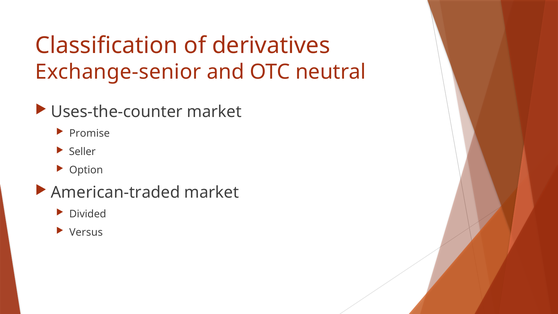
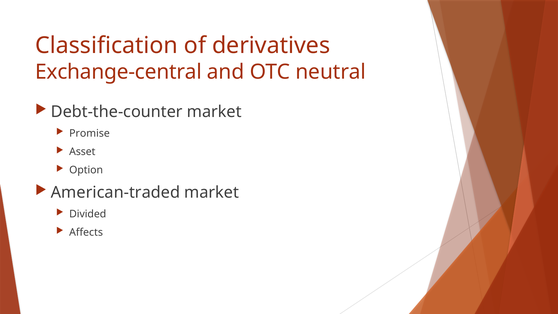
Exchange-senior: Exchange-senior -> Exchange-central (118, 72)
Uses-the-counter: Uses-the-counter -> Debt-the-counter (117, 112)
Seller: Seller -> Asset (82, 152)
Versus: Versus -> Affects (86, 232)
